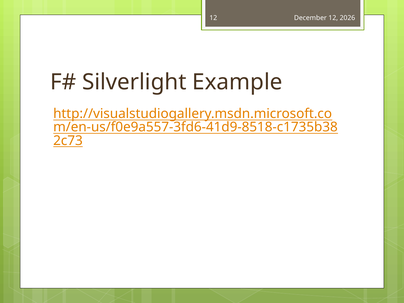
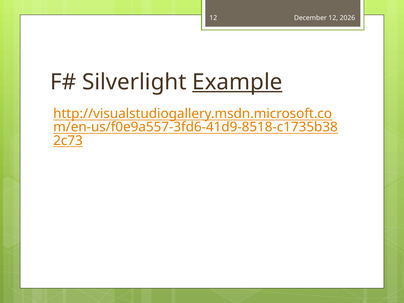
Example underline: none -> present (237, 82)
